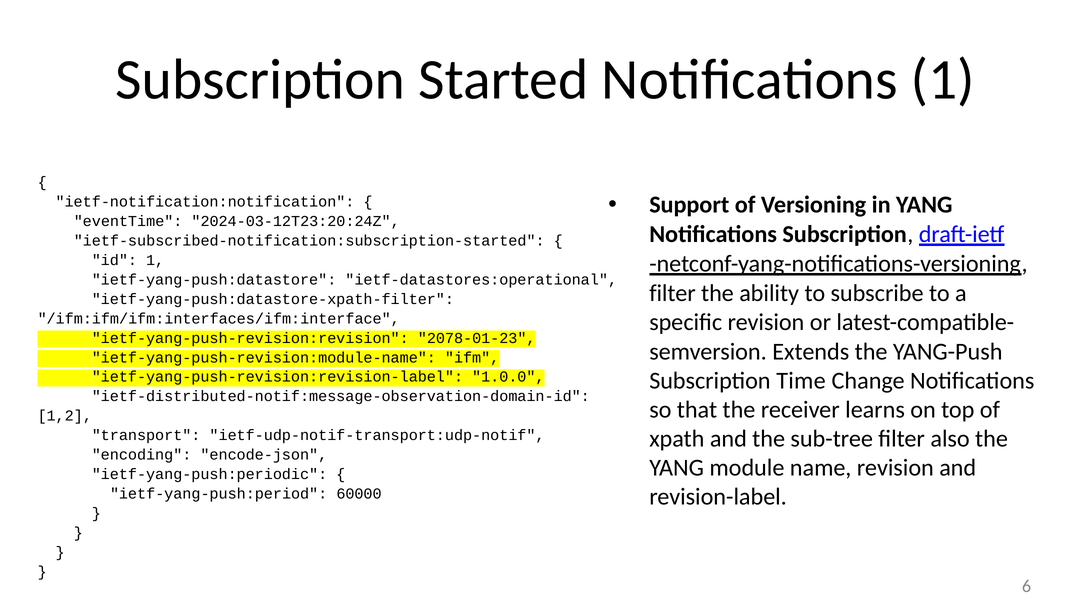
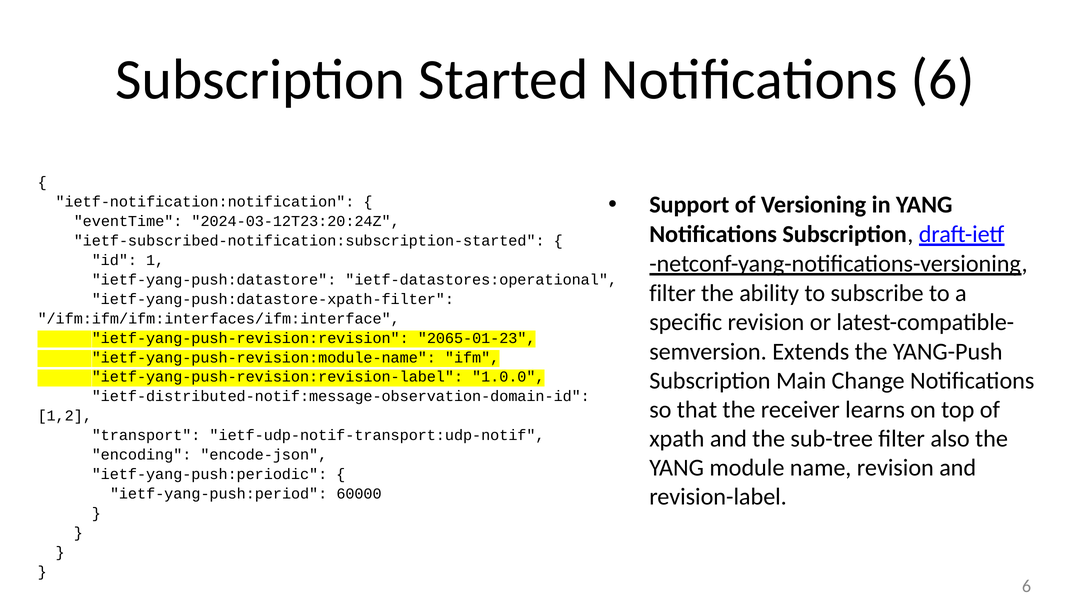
Notifications 1: 1 -> 6 (943, 80)
2078-01-23: 2078-01-23 -> 2065-01-23 (477, 338)
Time: Time -> Main (801, 380)
